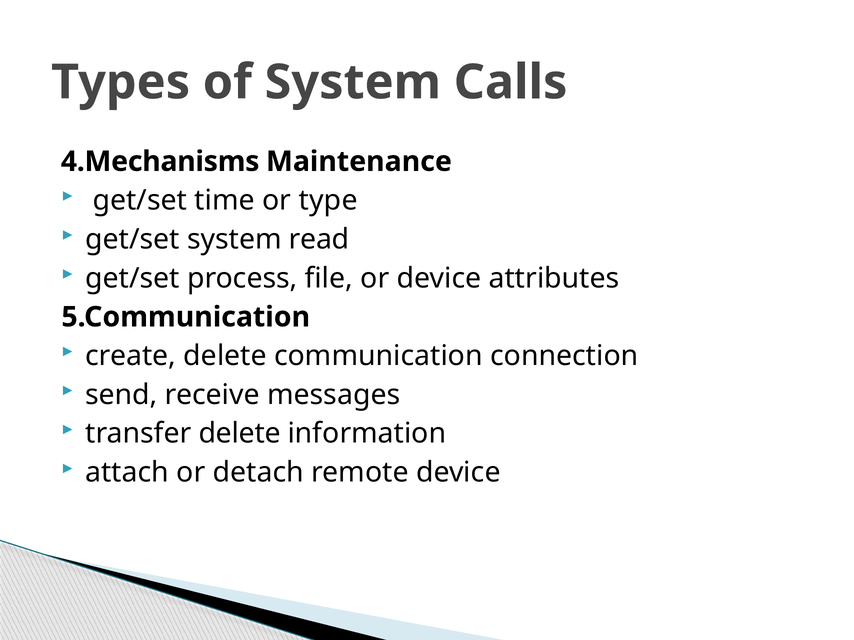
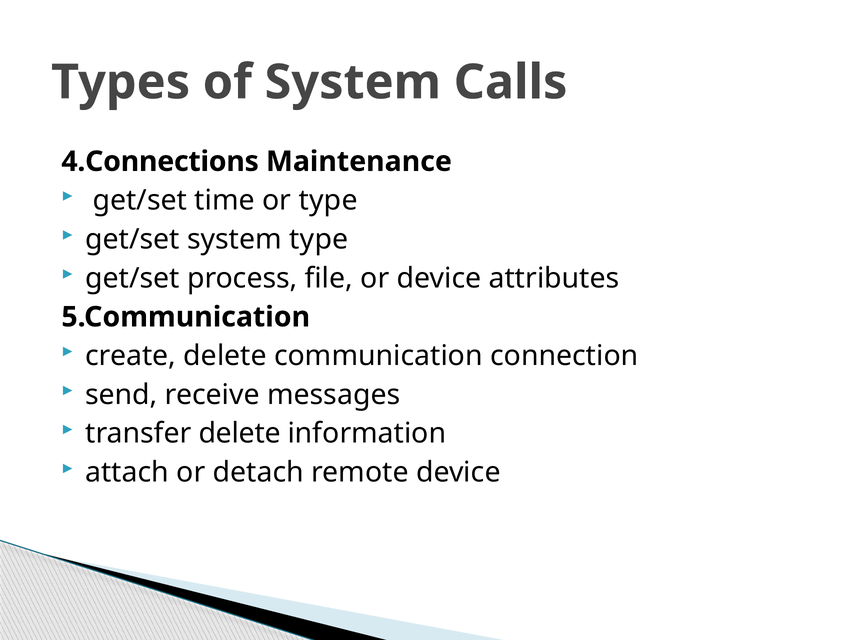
4.Mechanisms: 4.Mechanisms -> 4.Connections (160, 162)
system read: read -> type (319, 239)
